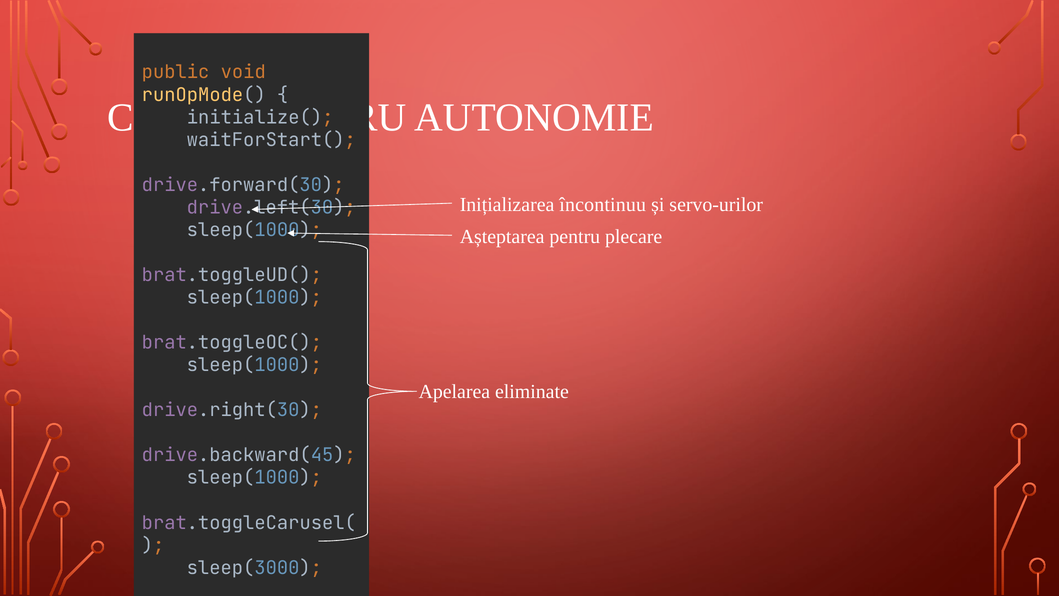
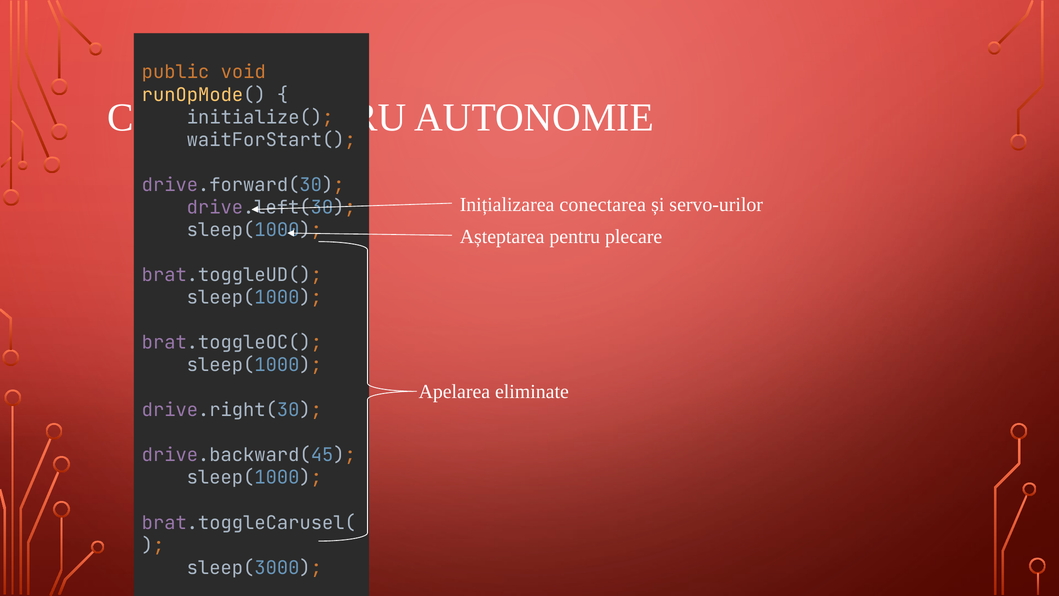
încontinuu: încontinuu -> conectarea (603, 204)
